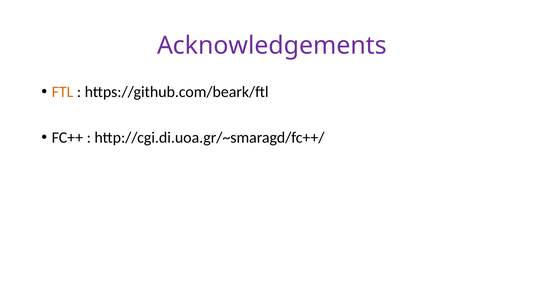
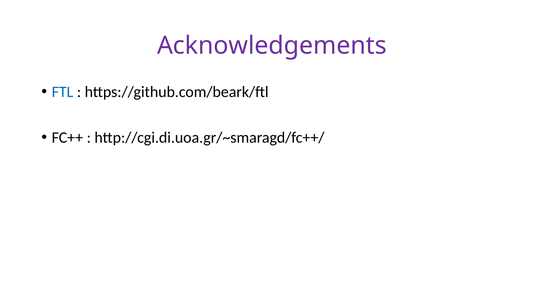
FTL colour: orange -> blue (62, 92)
